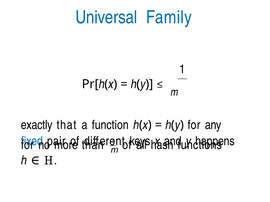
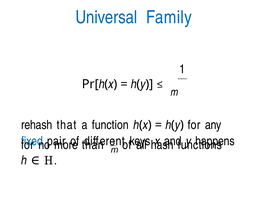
exactly: exactly -> rehash (37, 125)
